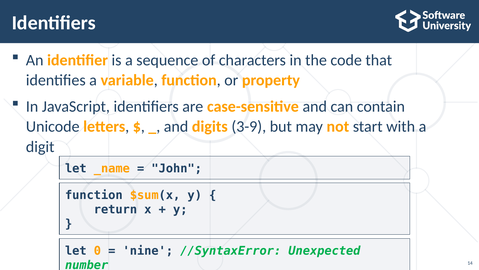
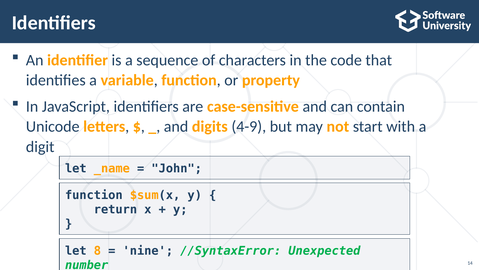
3-9: 3-9 -> 4-9 (249, 126)
0: 0 -> 8 (97, 250)
